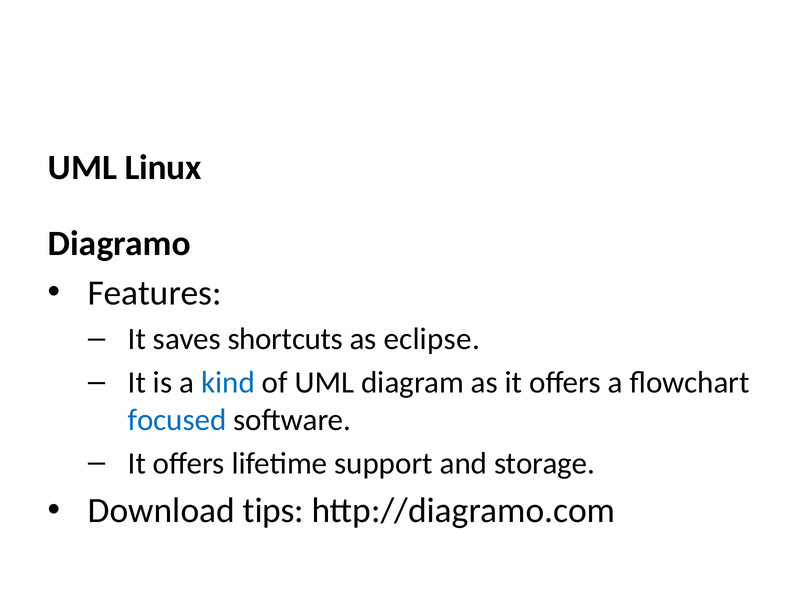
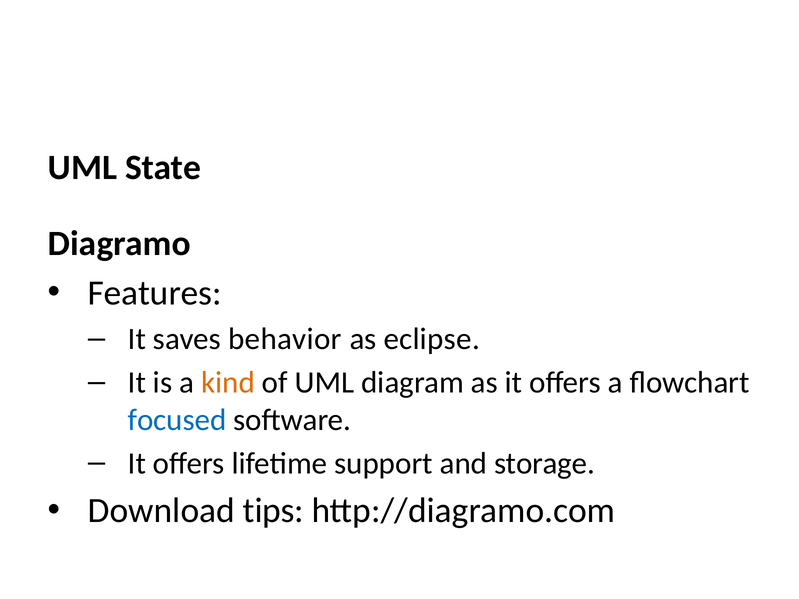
Linux: Linux -> State (163, 168)
shortcuts: shortcuts -> behavior (285, 339)
kind colour: blue -> orange (228, 383)
